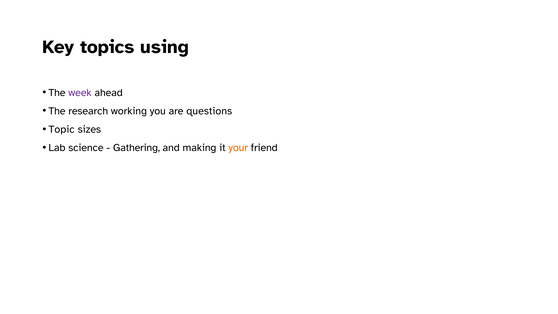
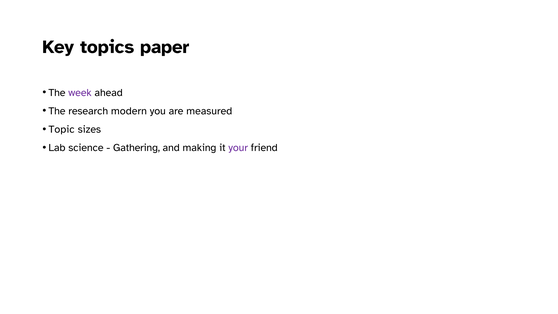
using: using -> paper (165, 47)
working: working -> modern (129, 111)
questions: questions -> measured (209, 111)
your colour: orange -> purple (238, 148)
